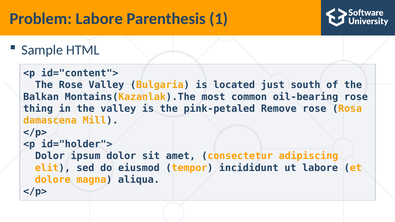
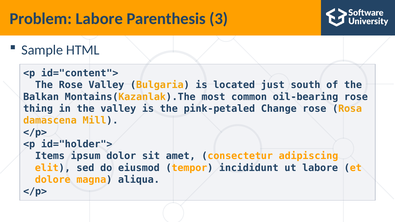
1: 1 -> 3 (219, 19)
Remove: Remove -> Change (279, 109)
Dolor: Dolor -> Items (50, 156)
